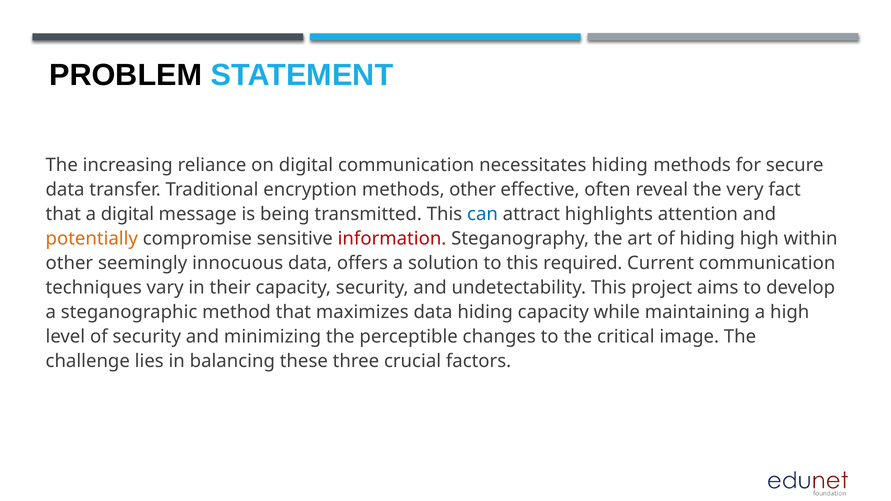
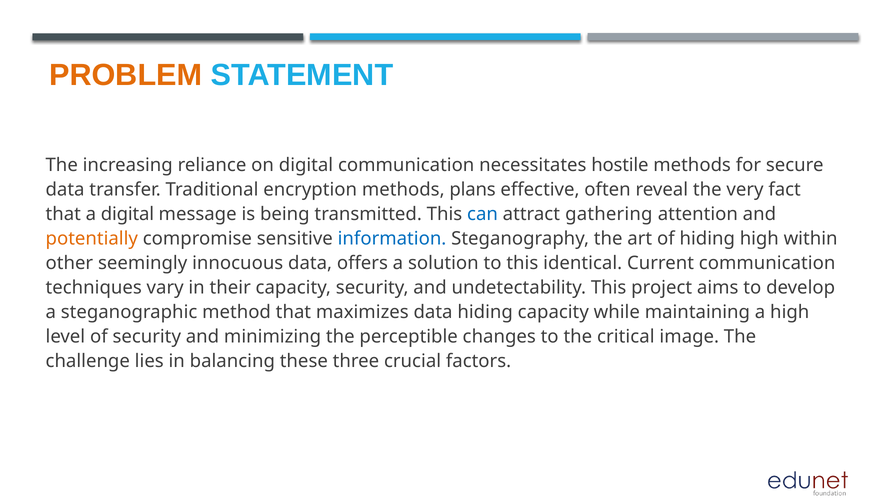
PROBLEM colour: black -> orange (126, 75)
necessitates hiding: hiding -> hostile (620, 165)
methods other: other -> plans (473, 190)
highlights: highlights -> gathering (609, 214)
information colour: red -> blue (392, 239)
required: required -> identical (583, 263)
